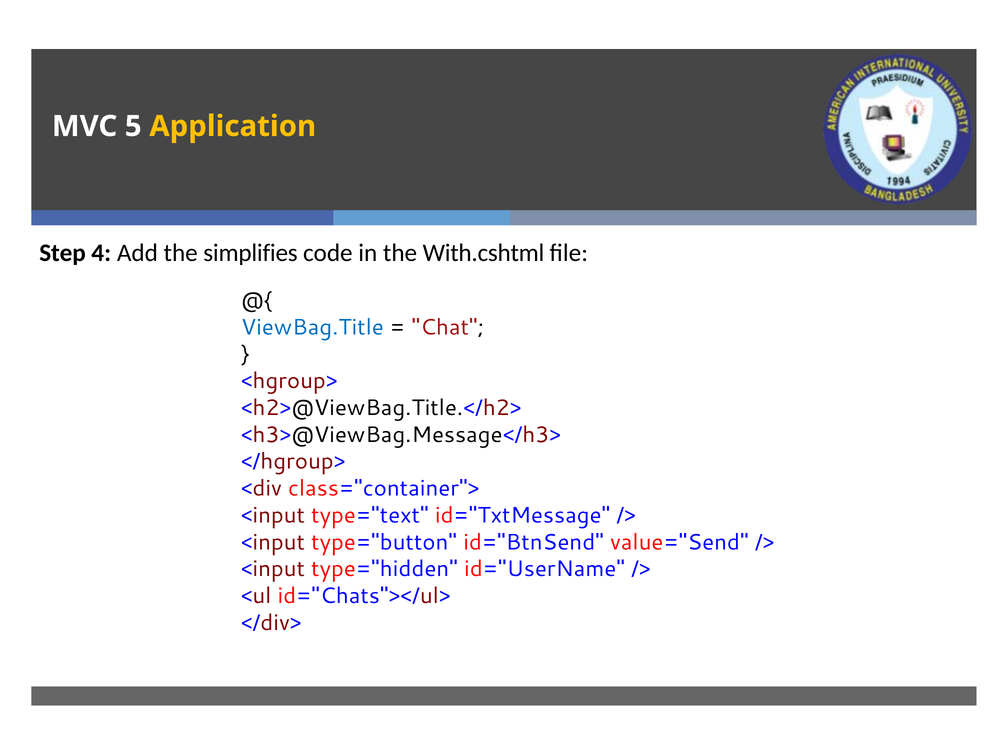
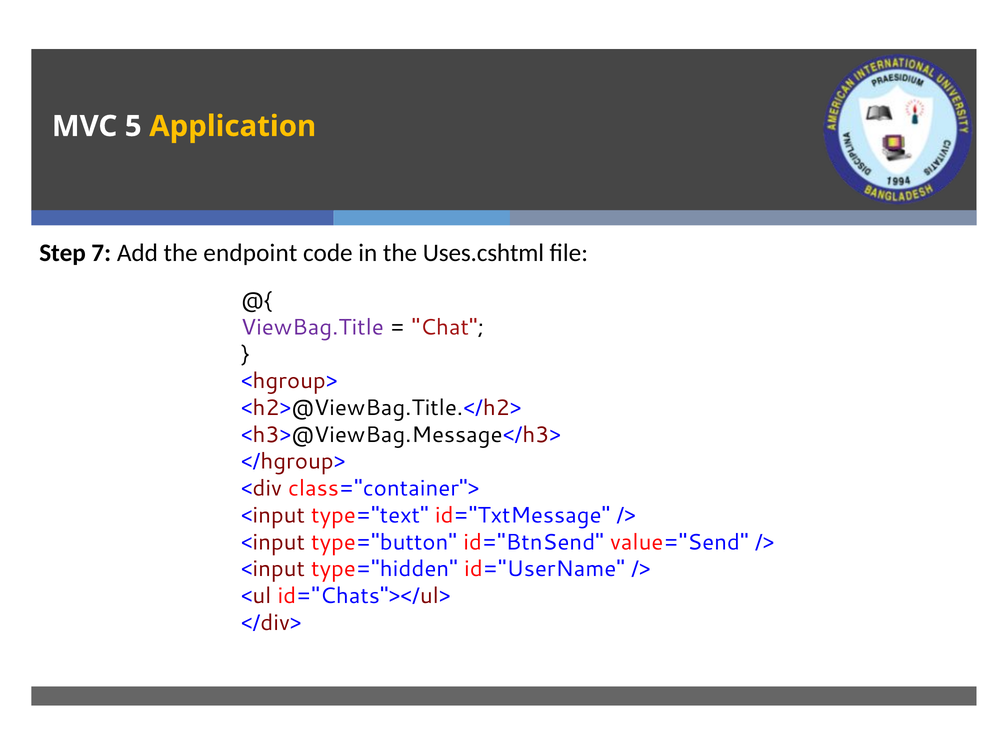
4: 4 -> 7 (101, 253)
simplifies: simplifies -> endpoint (250, 253)
With.cshtml: With.cshtml -> Uses.cshtml (483, 253)
ViewBag.Title colour: blue -> purple (312, 327)
